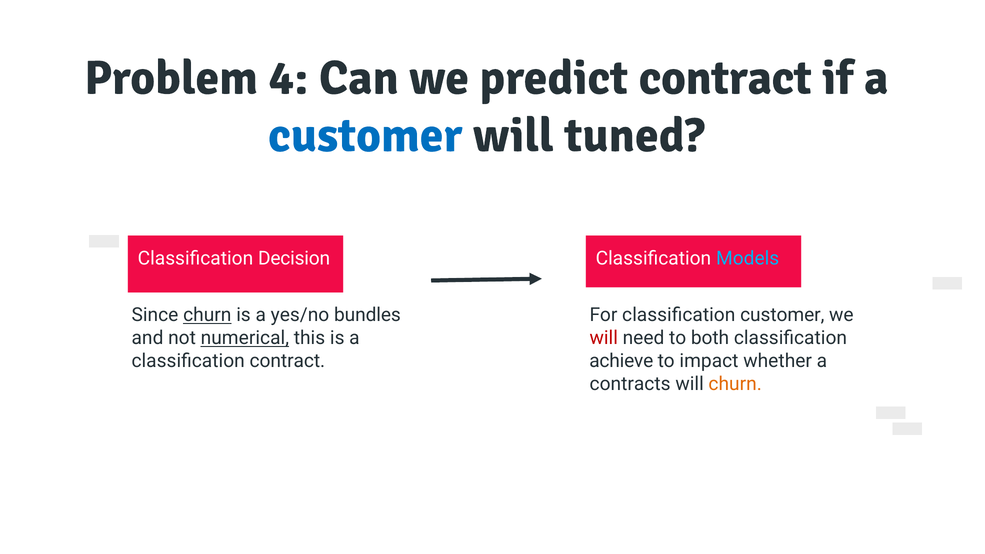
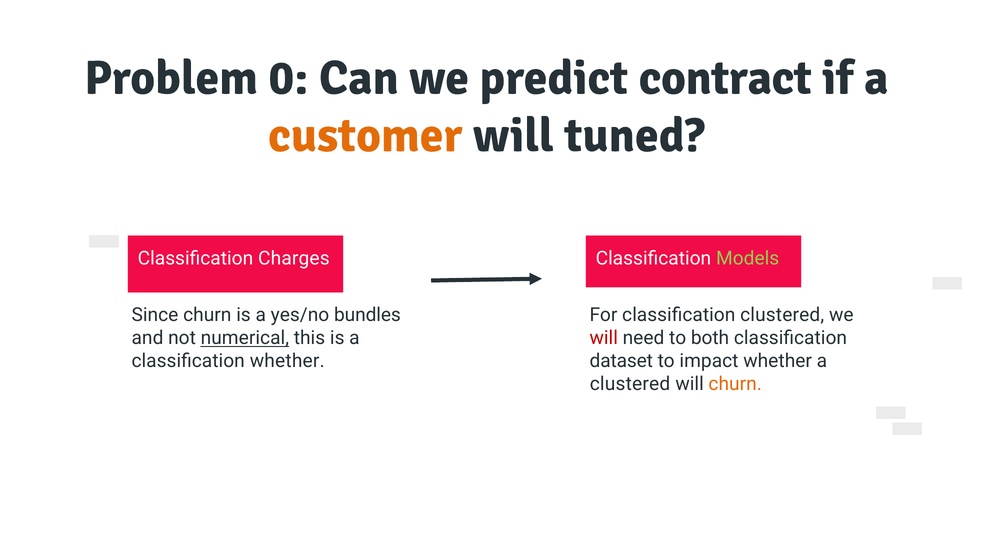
4: 4 -> 0 (288, 78)
customer colour: blue -> orange (365, 135)
Decision: Decision -> Charges (294, 258)
Models colour: light blue -> light green (748, 258)
churn underline: present -> none (207, 315)
classification customer: customer -> clustered (782, 315)
classification contract: contract -> whether (287, 361)
achieve: achieve -> dataset (621, 361)
contracts: contracts -> clustered (630, 384)
